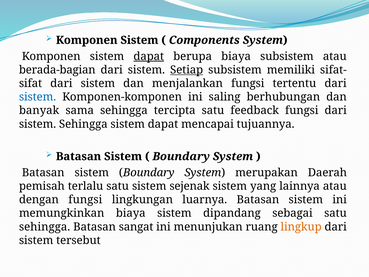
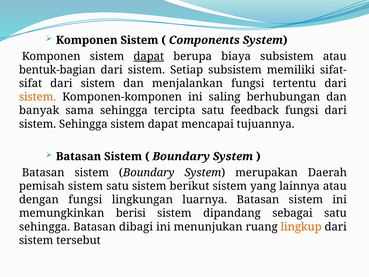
berada-bagian: berada-bagian -> bentuk-bagian (57, 70)
Setiap underline: present -> none (187, 70)
sistem colour: blue -> orange (38, 97)
pemisah terlalu: terlalu -> sistem (85, 186)
sejenak: sejenak -> berikut (189, 186)
memungkinkan biaya: biaya -> berisi (131, 213)
sangat: sangat -> dibagi (136, 227)
